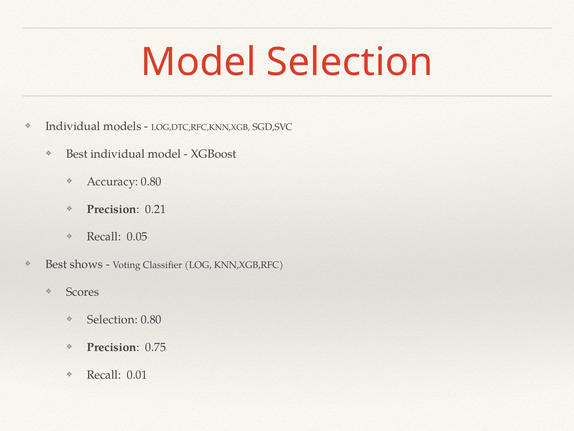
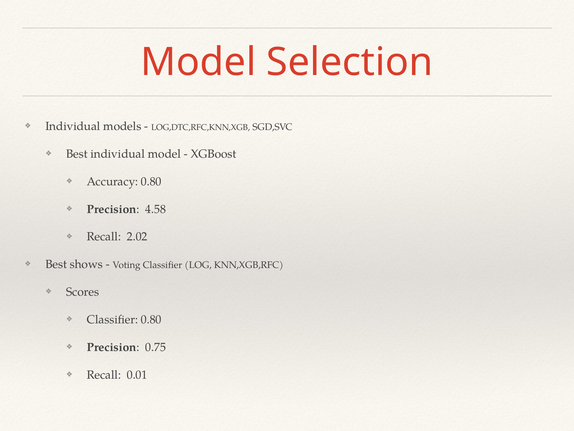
0.21: 0.21 -> 4.58 (156, 209)
0.05: 0.05 -> 2.02 (137, 236)
Selection: Selection -> Classifier (112, 319)
